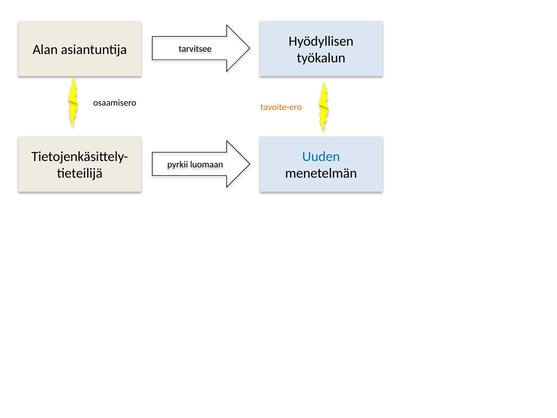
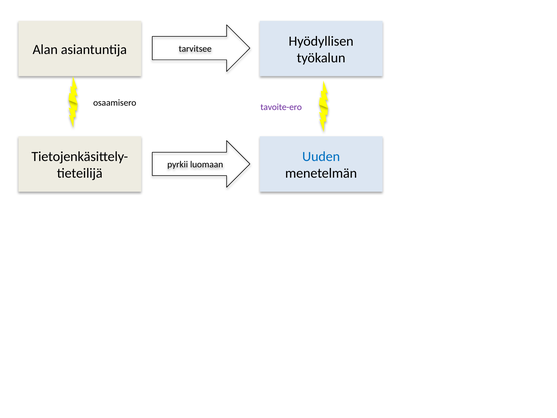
tavoite-ero colour: orange -> purple (281, 107)
